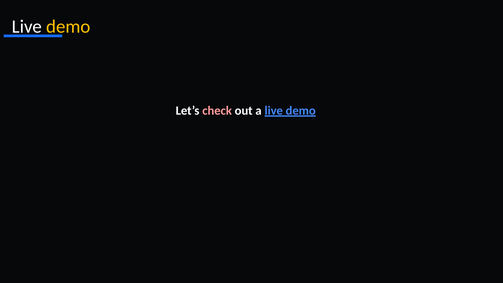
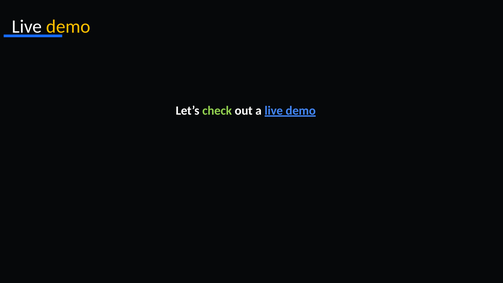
check colour: pink -> light green (217, 111)
